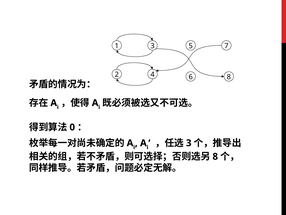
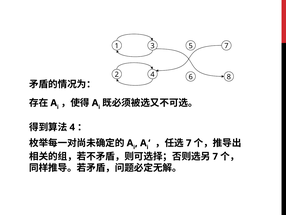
0: 0 -> 4 (72, 127)
3: 3 -> 7 (189, 143)
8: 8 -> 7 (215, 156)
